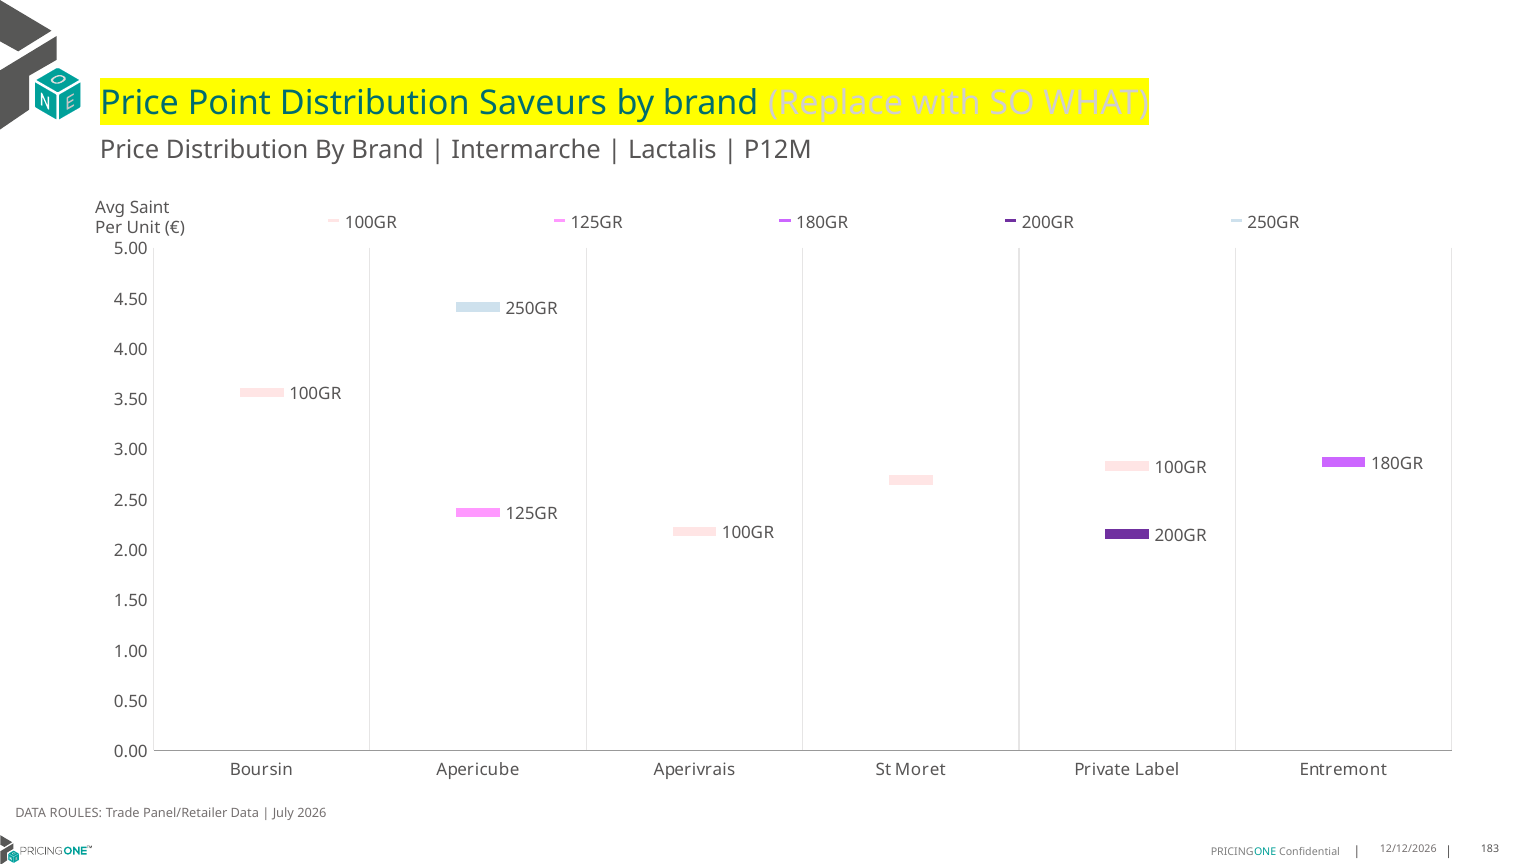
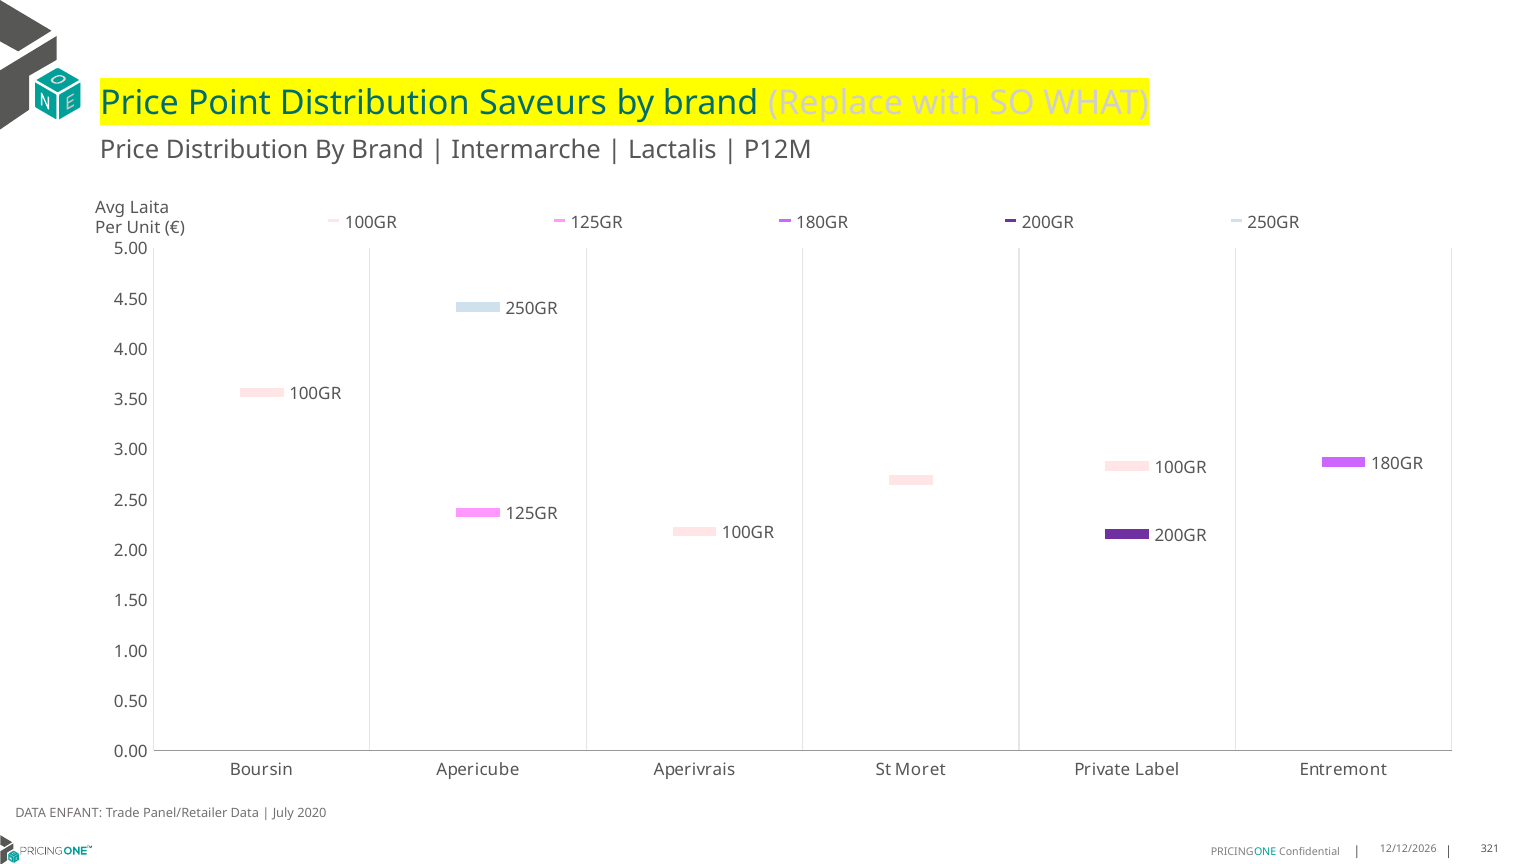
Saint: Saint -> Laita (150, 208)
ROULES: ROULES -> ENFANT (76, 814)
2026: 2026 -> 2020 (312, 814)
183: 183 -> 321 (1490, 850)
